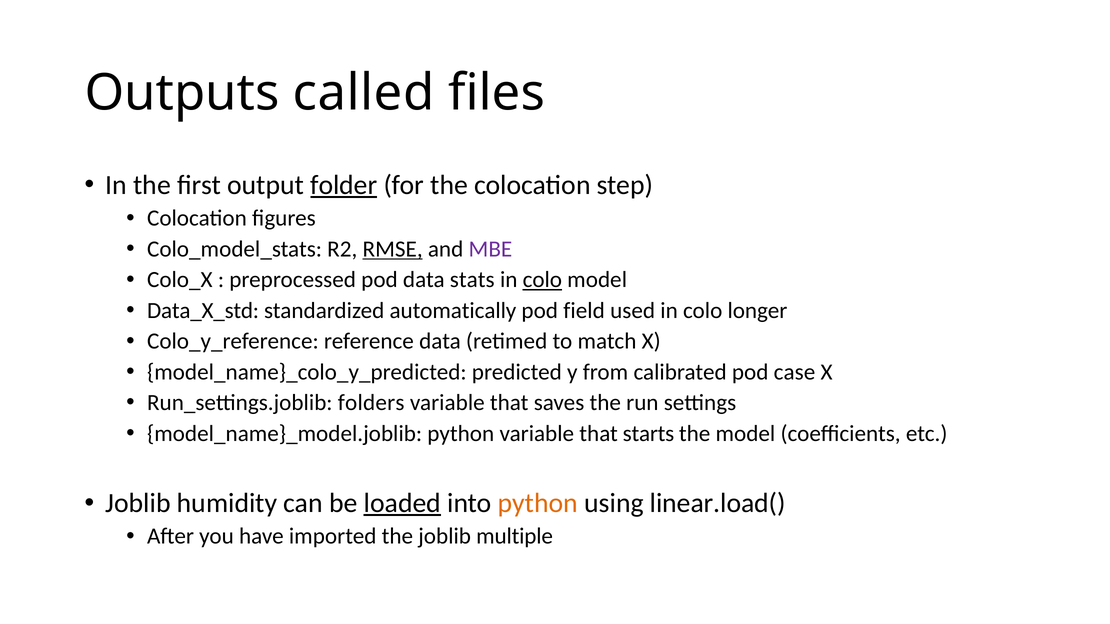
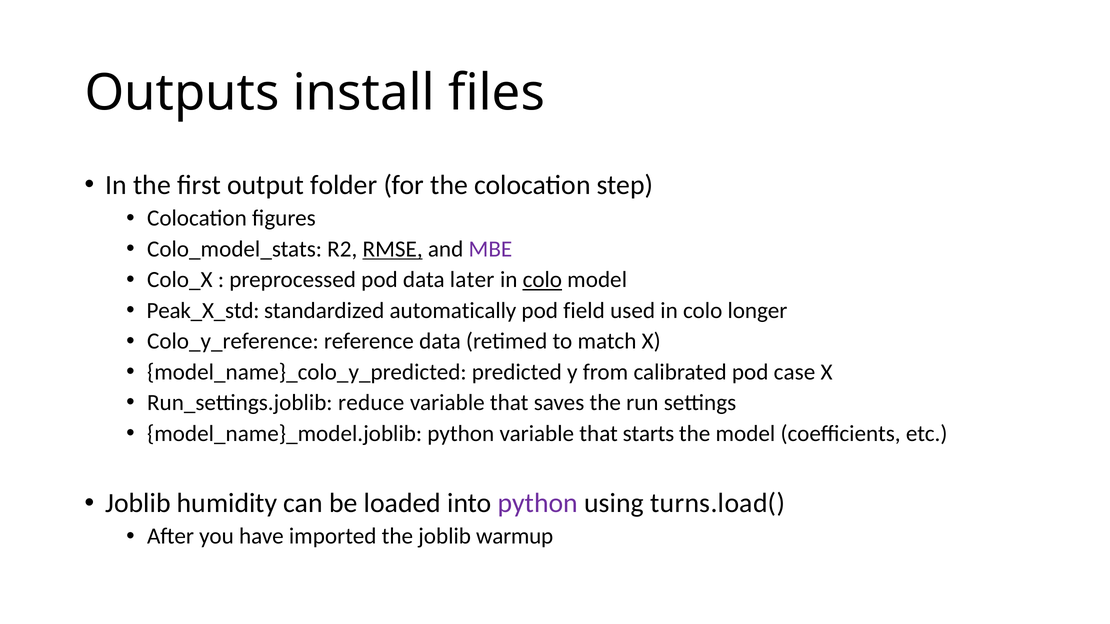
called: called -> install (364, 93)
folder underline: present -> none (344, 185)
stats: stats -> later (472, 280)
Data_X_std: Data_X_std -> Peak_X_std (203, 311)
folders: folders -> reduce (371, 403)
loaded underline: present -> none (402, 503)
python colour: orange -> purple (538, 503)
linear.load(: linear.load( -> turns.load( (718, 503)
multiple: multiple -> warmup (515, 537)
